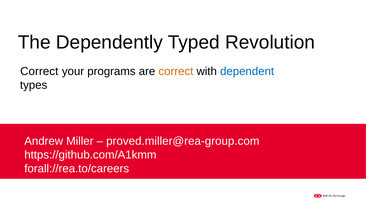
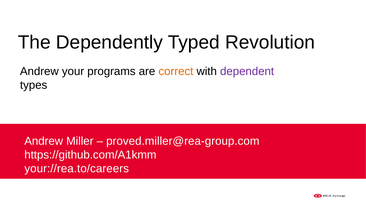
Correct: Correct -> Andrew (39, 71)
dependent colour: blue -> purple (247, 71)
forall://rea.to/careers: forall://rea.to/careers -> your://rea.to/careers (77, 168)
